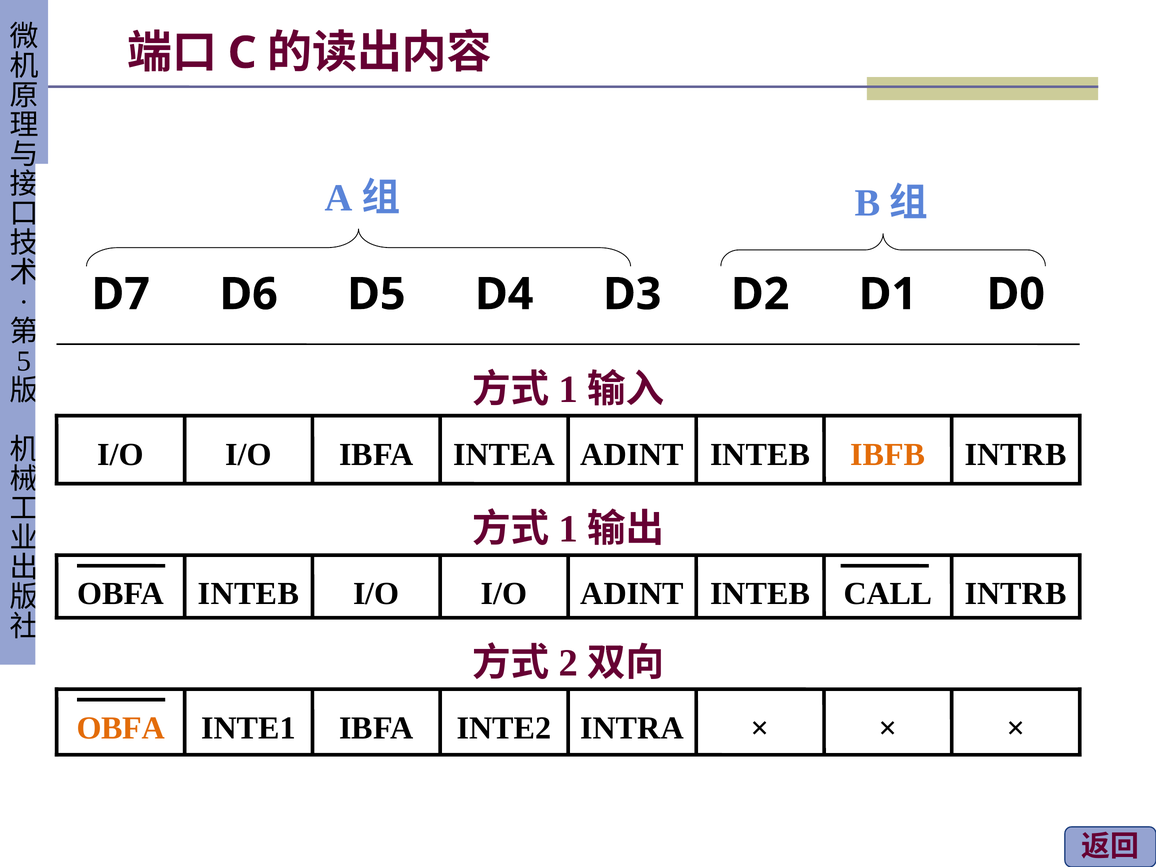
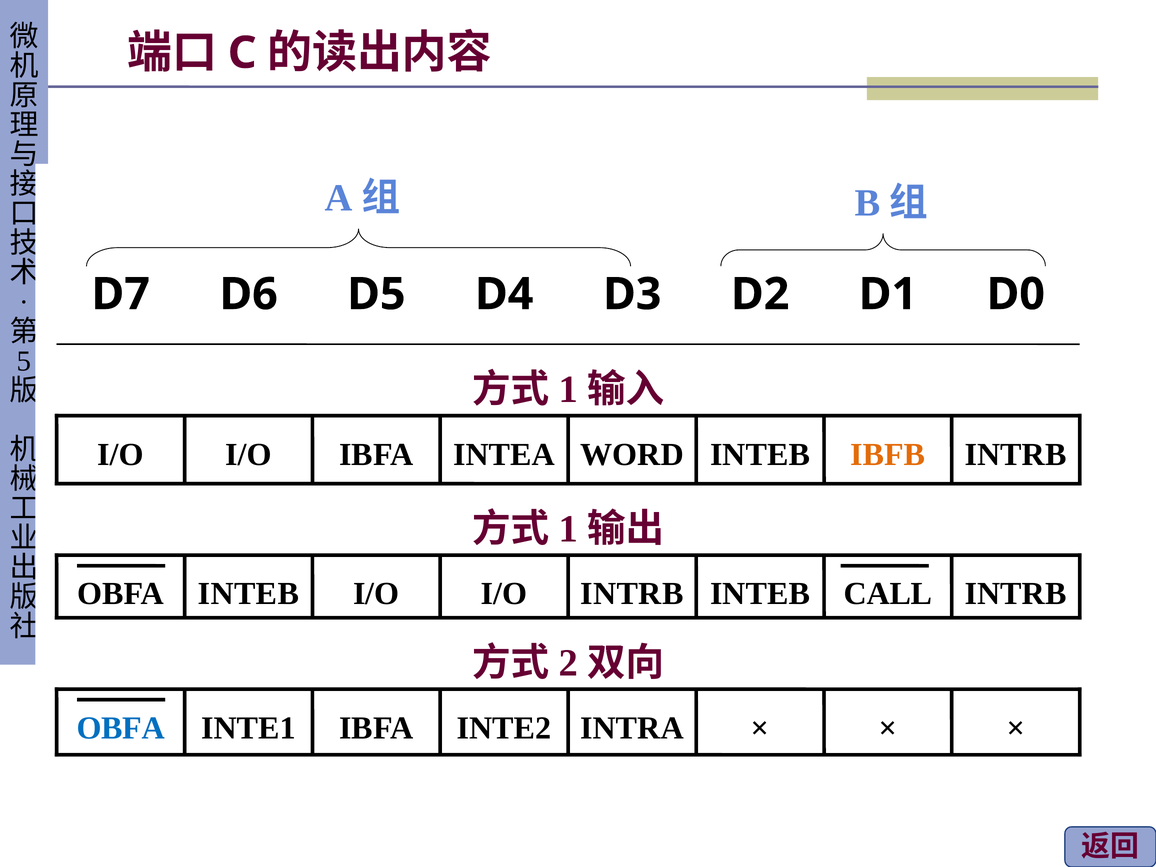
ADINT: ADINT -> WORD (632, 454)
ADINT: ADINT -> INTRB (632, 594)
OBFA colour: orange -> blue (121, 728)
